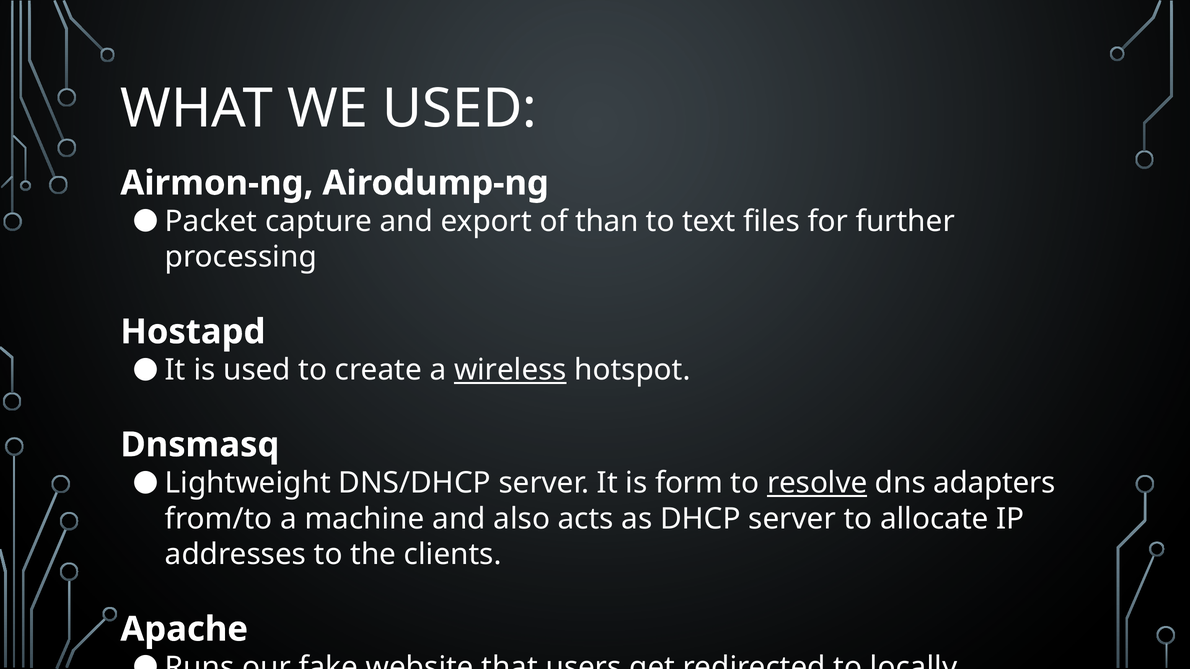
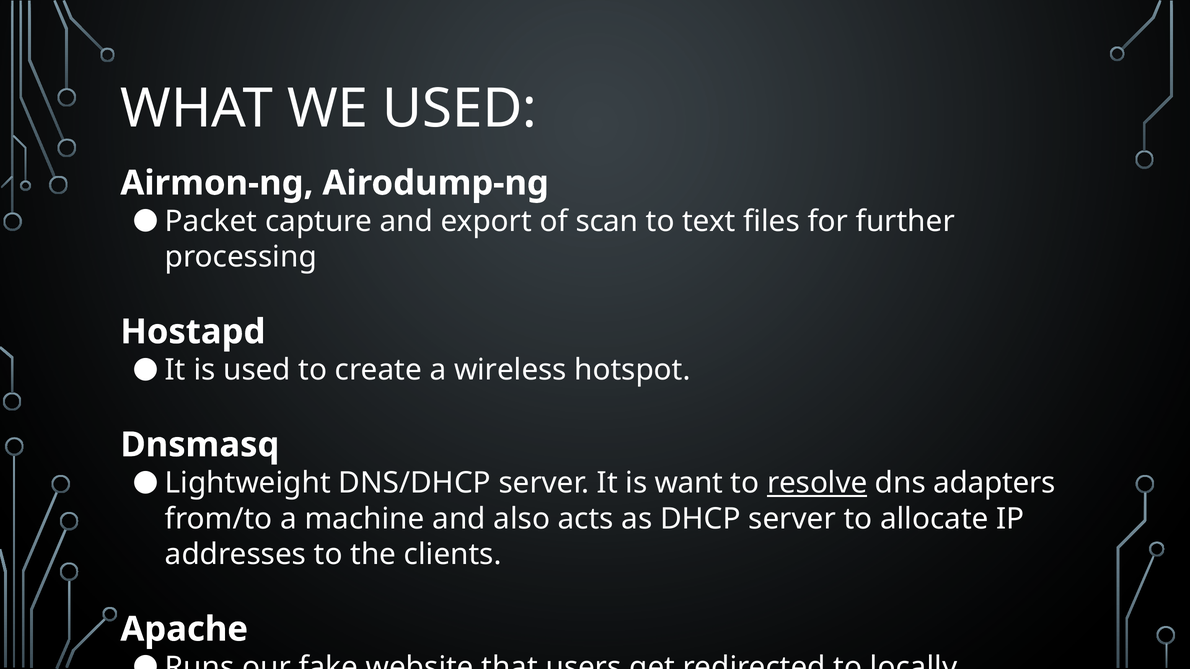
than: than -> scan (607, 222)
wireless underline: present -> none (510, 370)
form: form -> want (689, 483)
